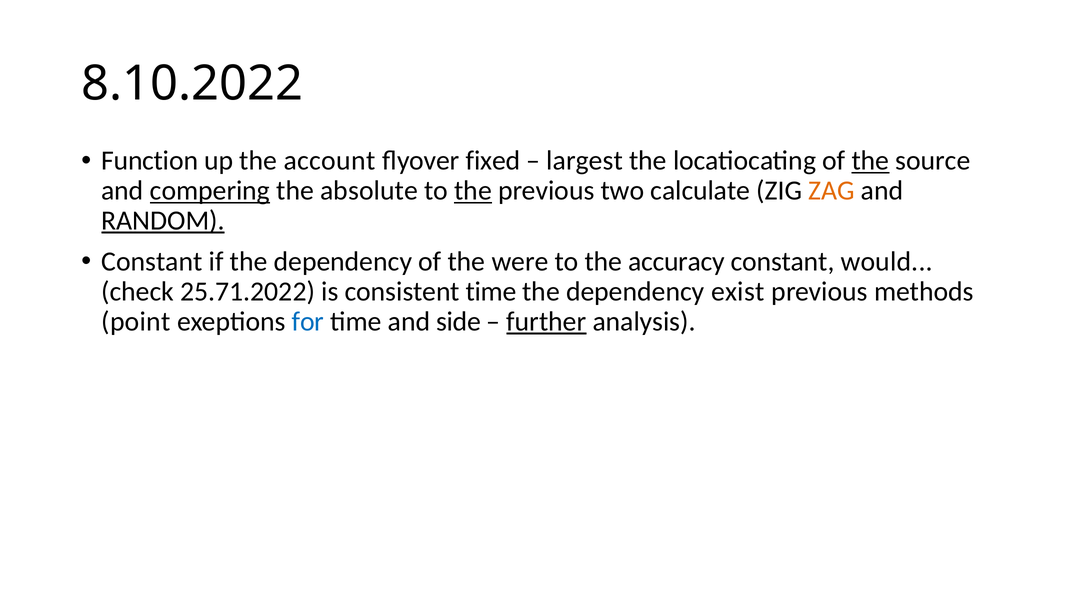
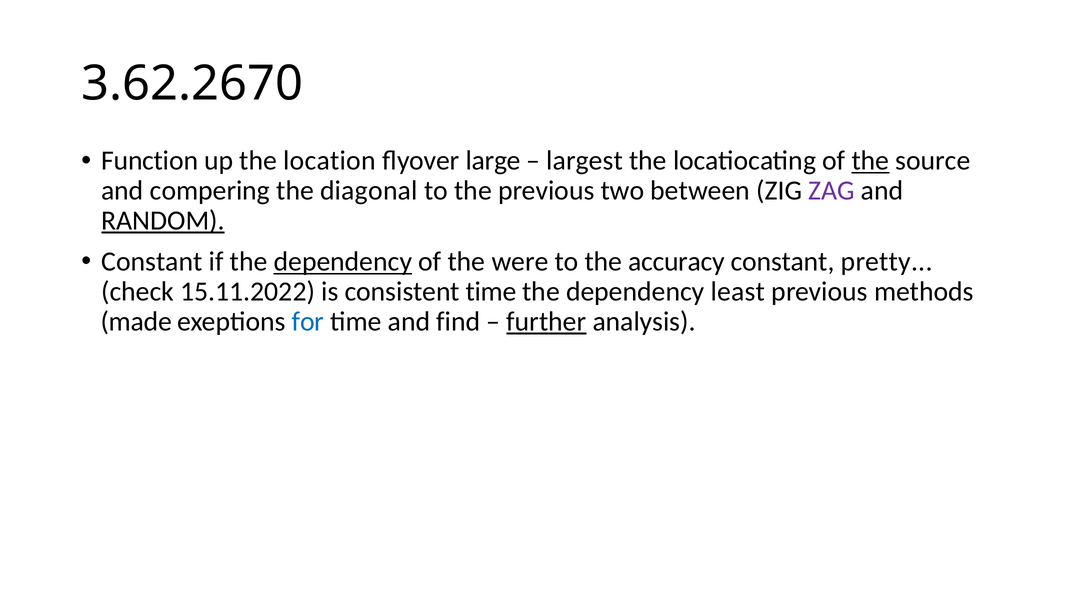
8.10.2022: 8.10.2022 -> 3.62.2670 (192, 84)
account: account -> location (330, 161)
fixed: fixed -> large (493, 161)
compering underline: present -> none (210, 191)
absolute: absolute -> diagonal (369, 191)
the underline: present -> none (473, 191)
calculate: calculate -> between (700, 191)
ZAG colour: orange -> purple (832, 191)
dependency underline: none -> present (343, 262)
would: would -> pretty (887, 262)
25.71.2022: 25.71.2022 -> 15.11.2022 (248, 292)
exist: exist -> least (738, 292)
point: point -> made (136, 322)
side: side -> find (458, 322)
